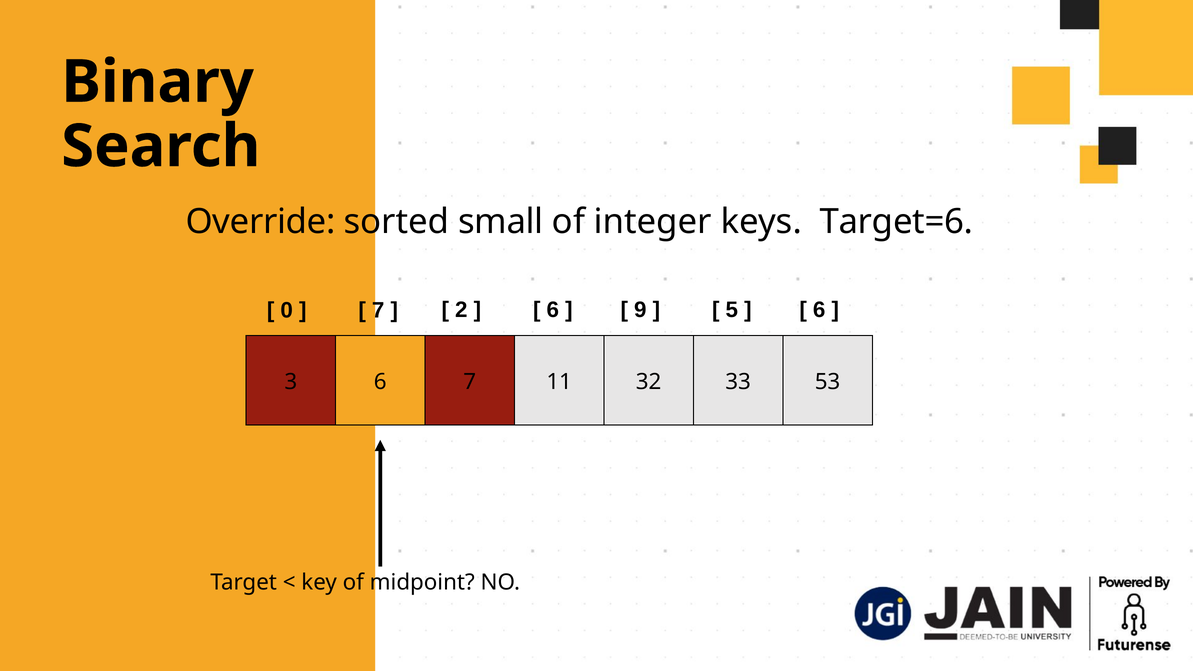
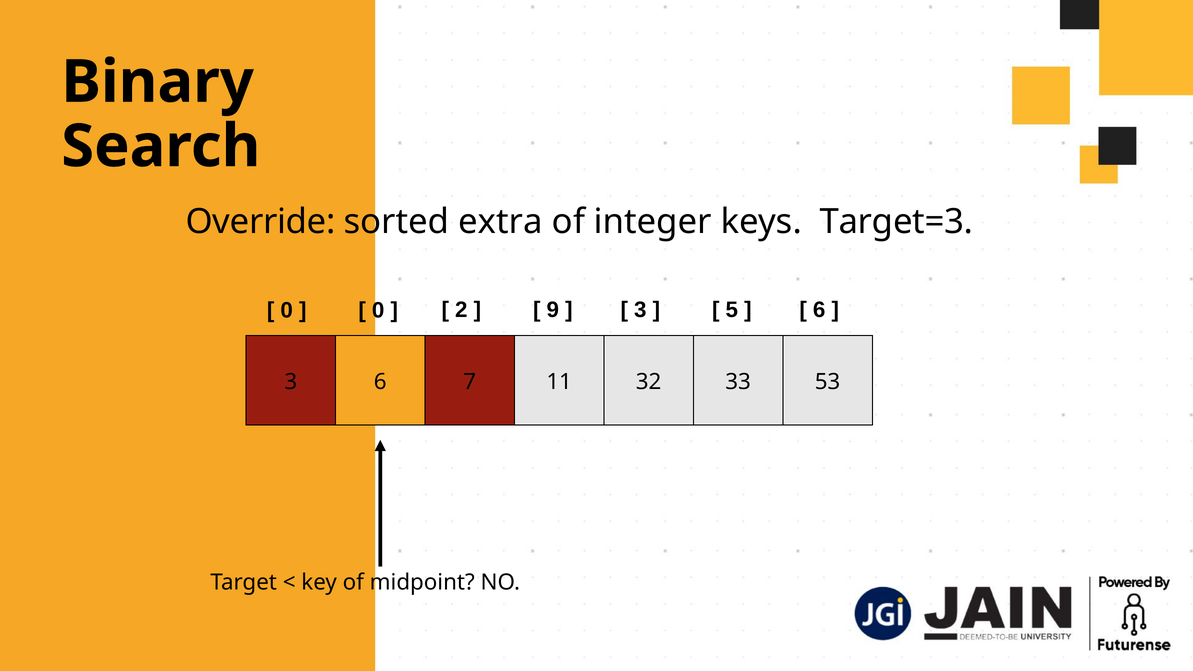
small: small -> extra (501, 222)
Target=6: Target=6 -> Target=3 (896, 222)
6: 6 -> 9 (553, 310)
9: 9 -> 3 (640, 310)
7: 7 -> 0 (378, 311)
